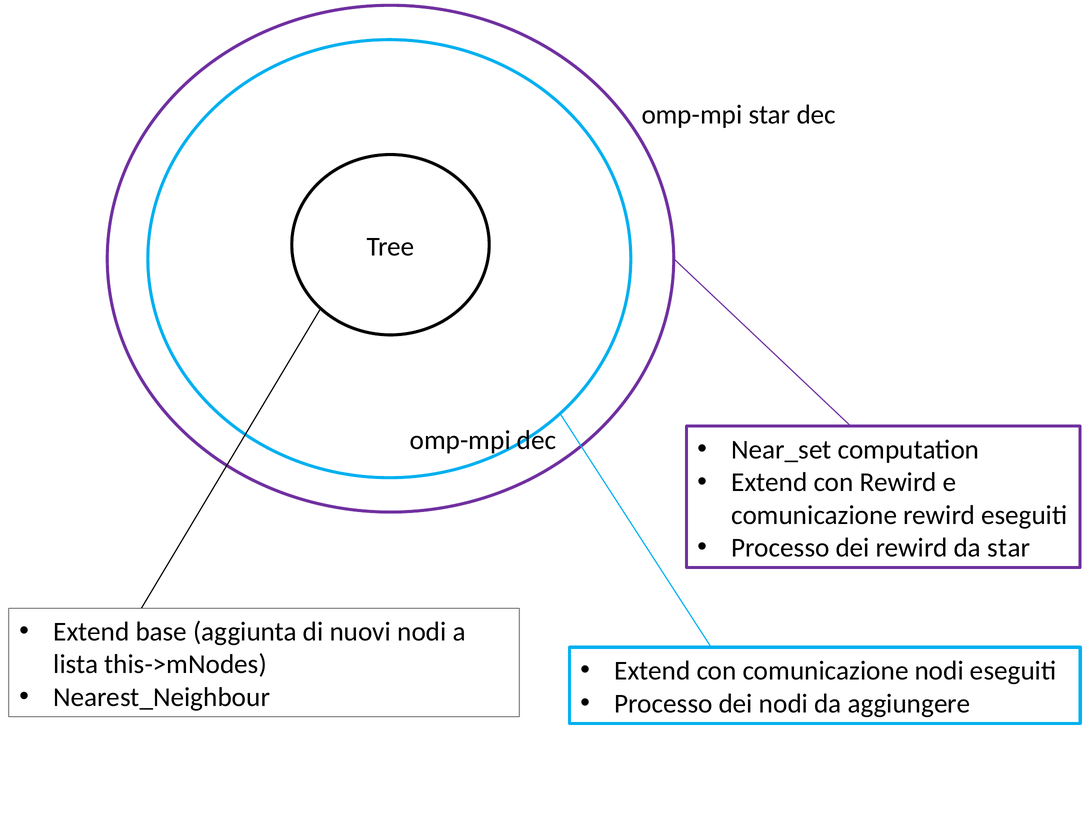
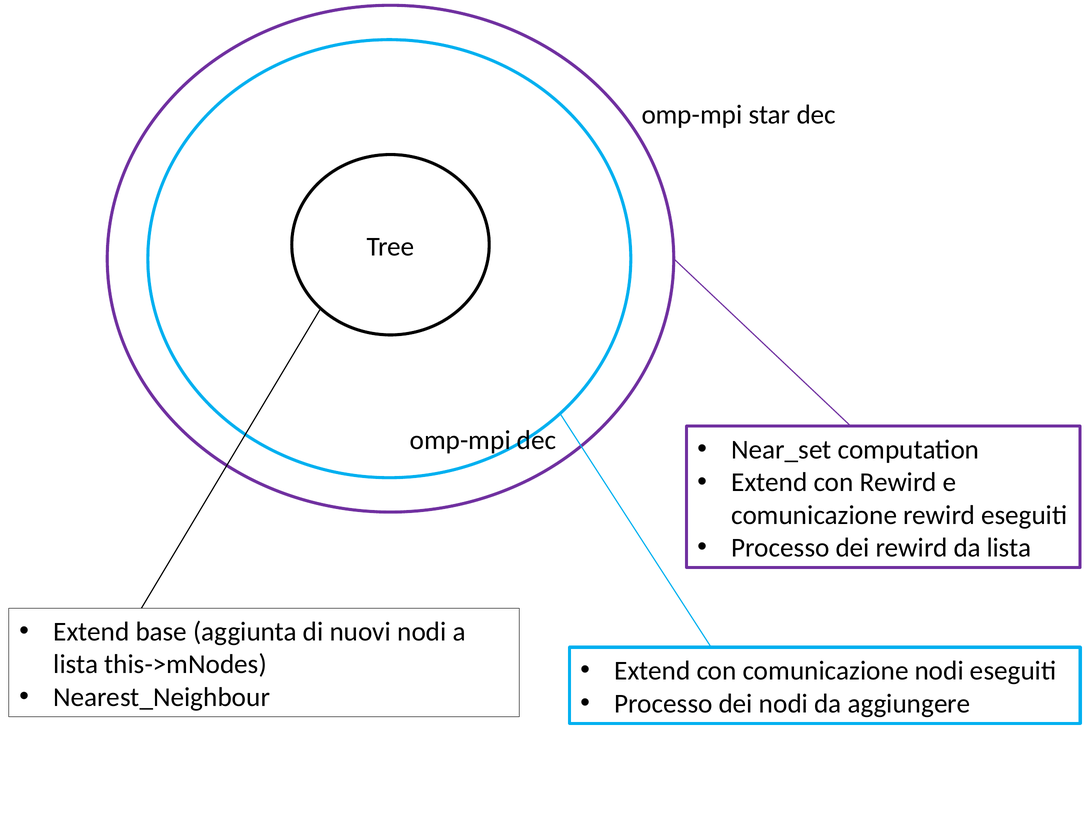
da star: star -> lista (1009, 548)
